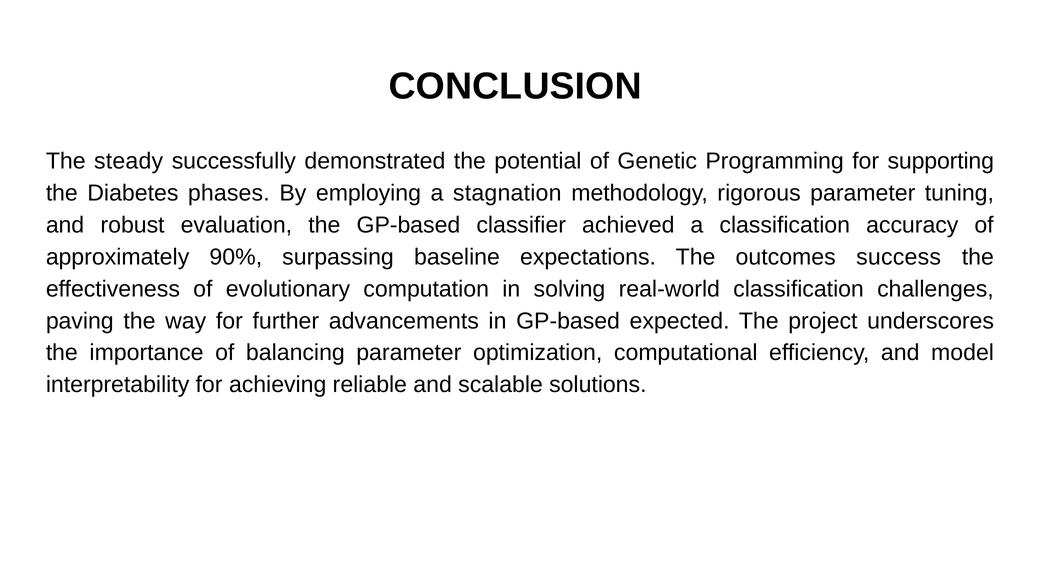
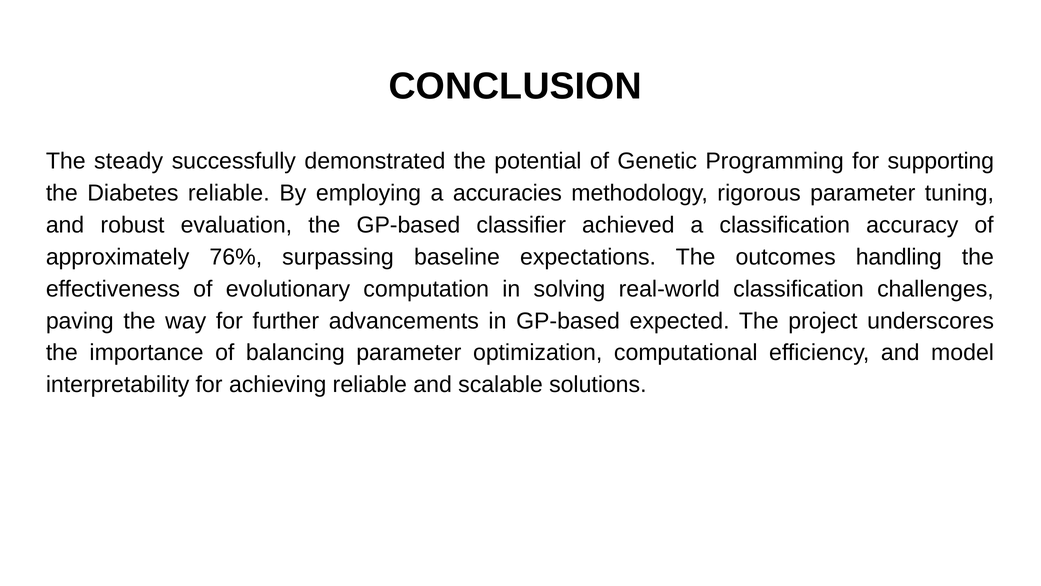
Diabetes phases: phases -> reliable (229, 193)
stagnation: stagnation -> accuracies (507, 193)
90%: 90% -> 76% (236, 257)
success: success -> handling (899, 257)
